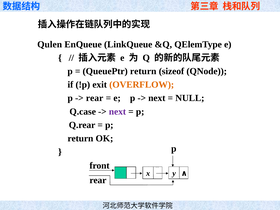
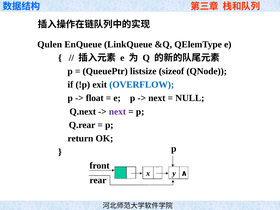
QueuePtr return: return -> listsize (143, 71)
OVERFLOW colour: orange -> blue (142, 85)
rear: rear -> float (95, 98)
Q.case: Q.case -> Q.next (83, 112)
